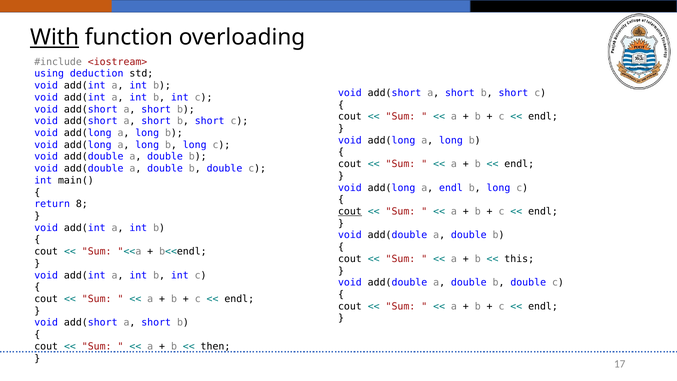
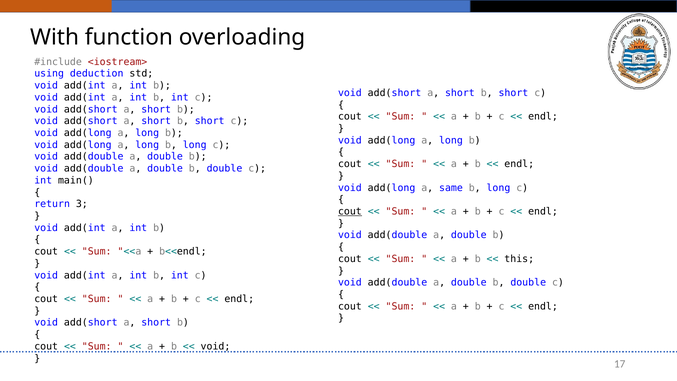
With underline: present -> none (55, 37)
a endl: endl -> same (451, 188)
8: 8 -> 3 (82, 204)
then: then -> void (216, 346)
